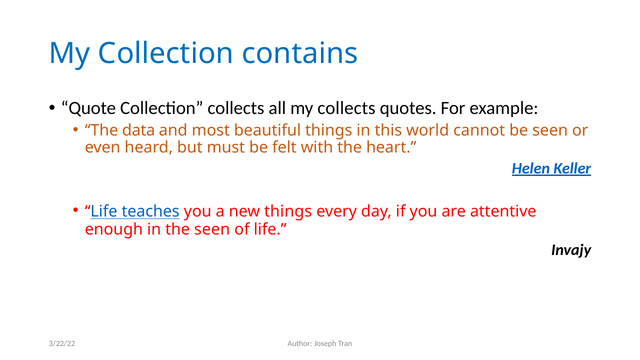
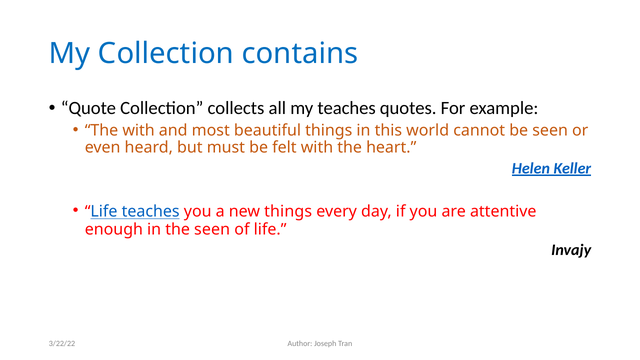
my collects: collects -> teaches (347, 108)
The data: data -> with (139, 130)
